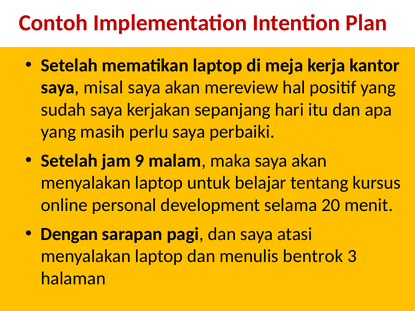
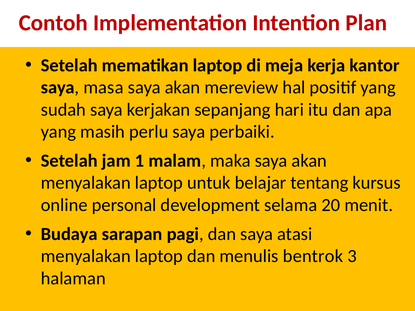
misal: misal -> masa (103, 88)
9: 9 -> 1 (140, 161)
Dengan: Dengan -> Budaya (69, 234)
